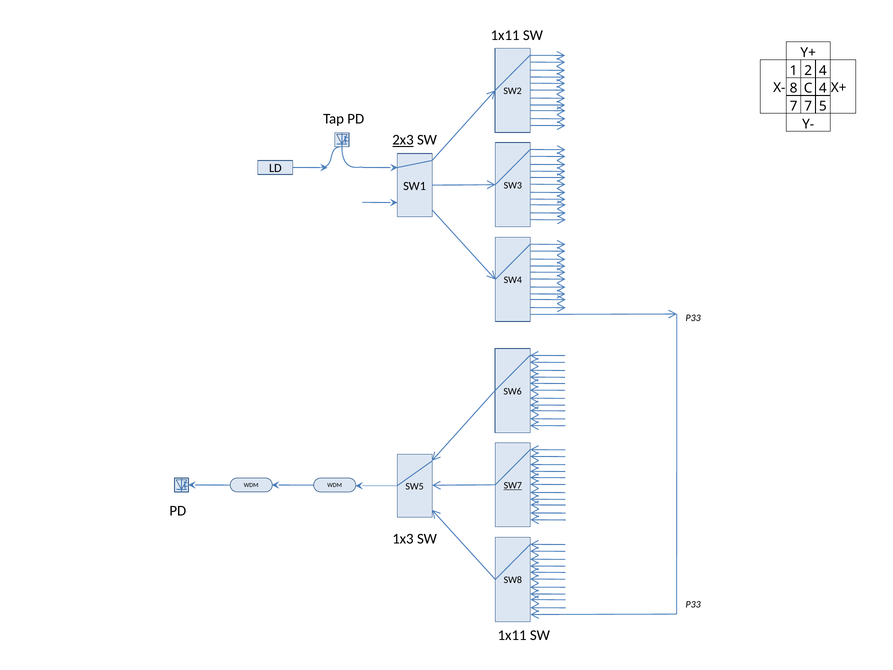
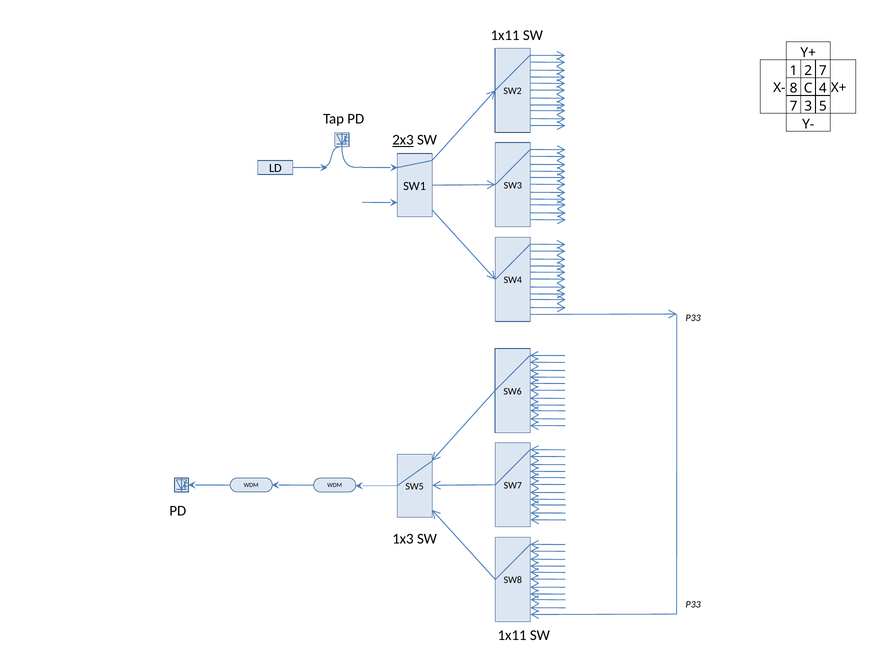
2 4: 4 -> 7 (823, 71)
7 7: 7 -> 3 (808, 106)
SW7 underline: present -> none (513, 485)
